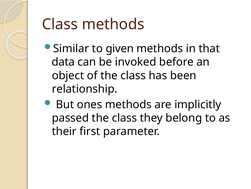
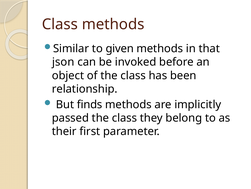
data: data -> json (63, 62)
ones: ones -> finds (90, 104)
